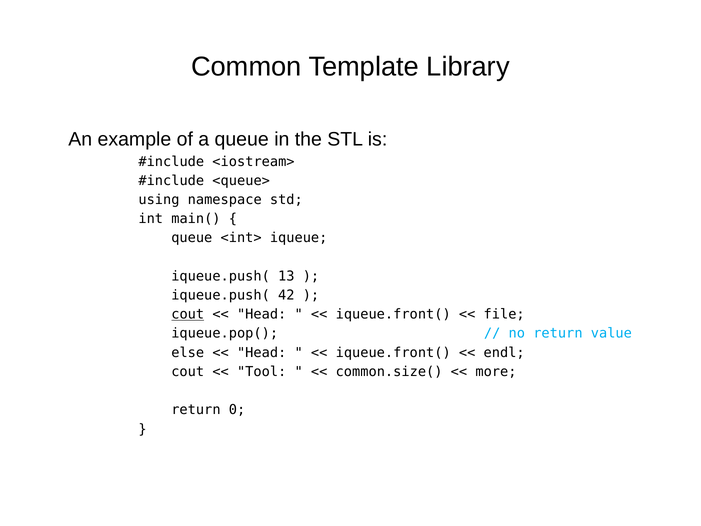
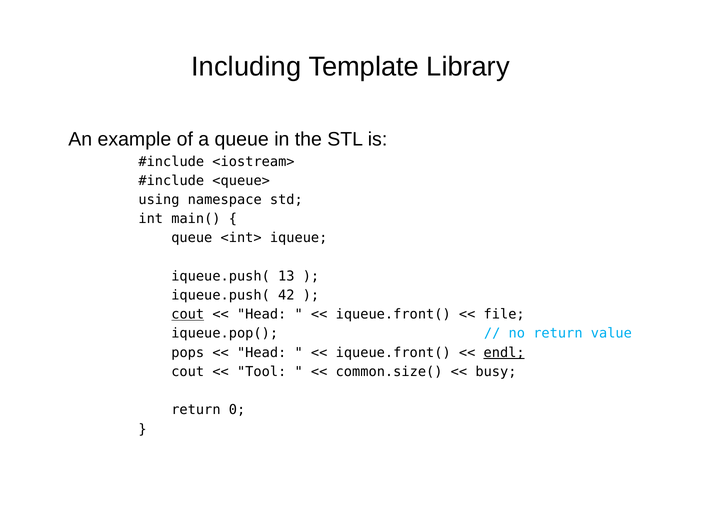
Common: Common -> Including (246, 67)
else: else -> pops (188, 352)
endl underline: none -> present (504, 352)
more: more -> busy (496, 372)
